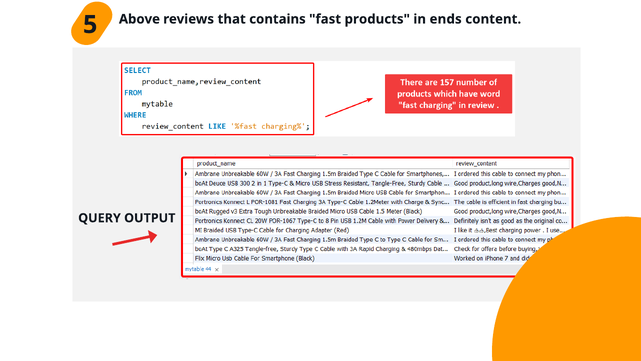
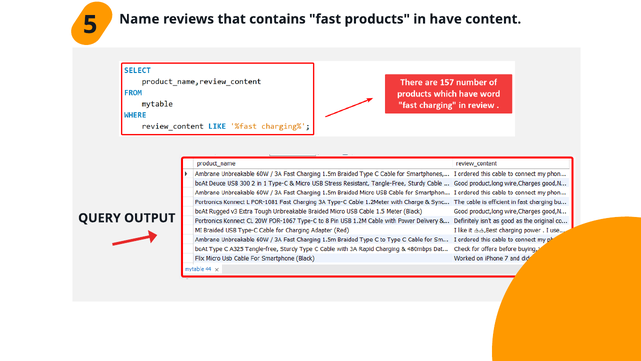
Above: Above -> Name (139, 19)
ends: ends -> have (446, 19)
